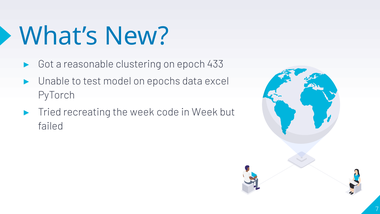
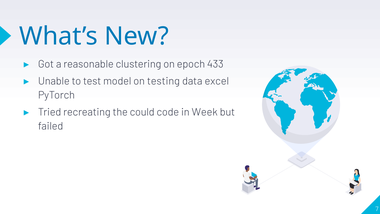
epochs: epochs -> testing (163, 81)
the week: week -> could (142, 112)
